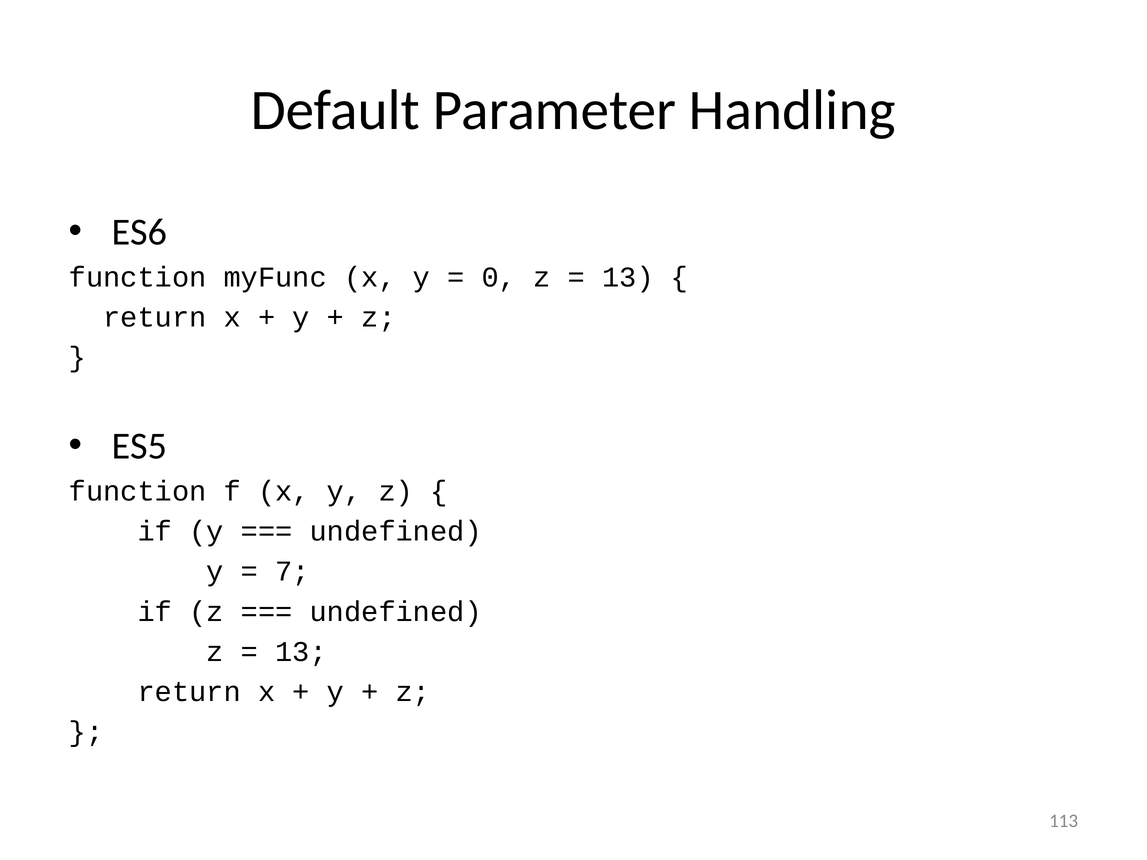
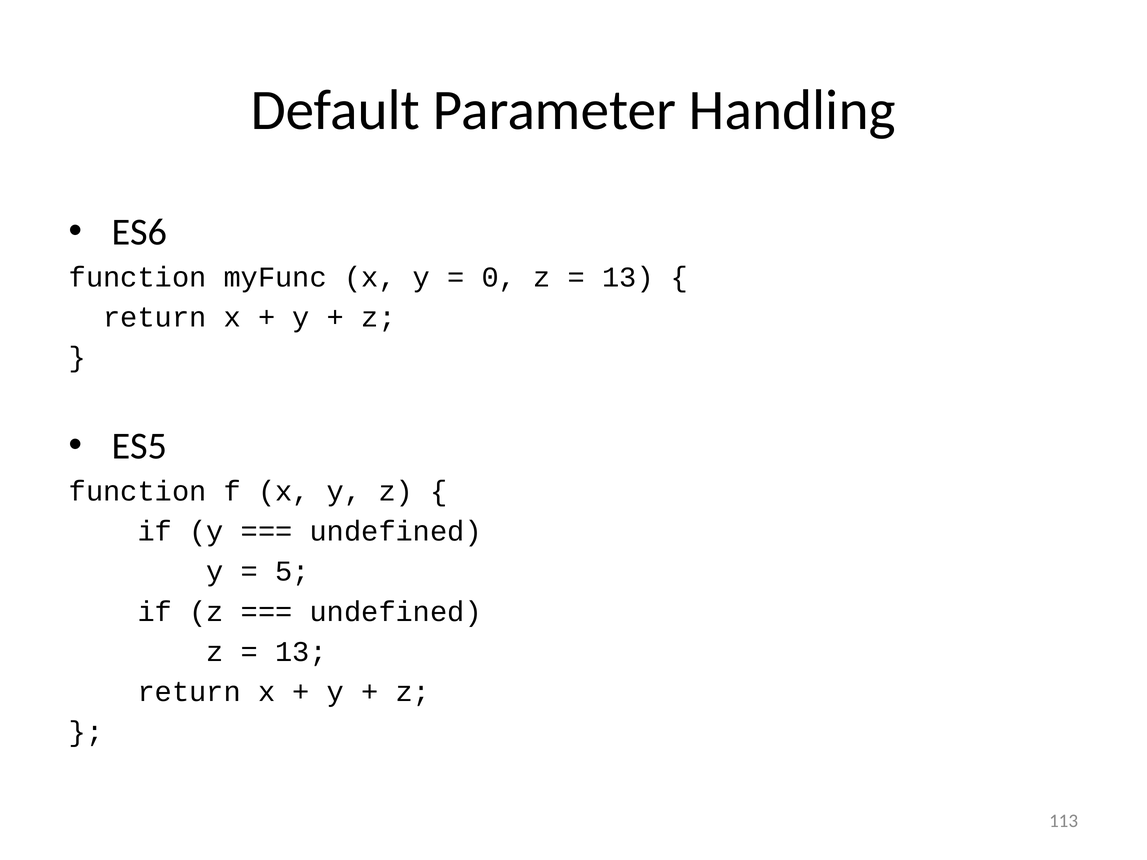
7: 7 -> 5 (292, 572)
